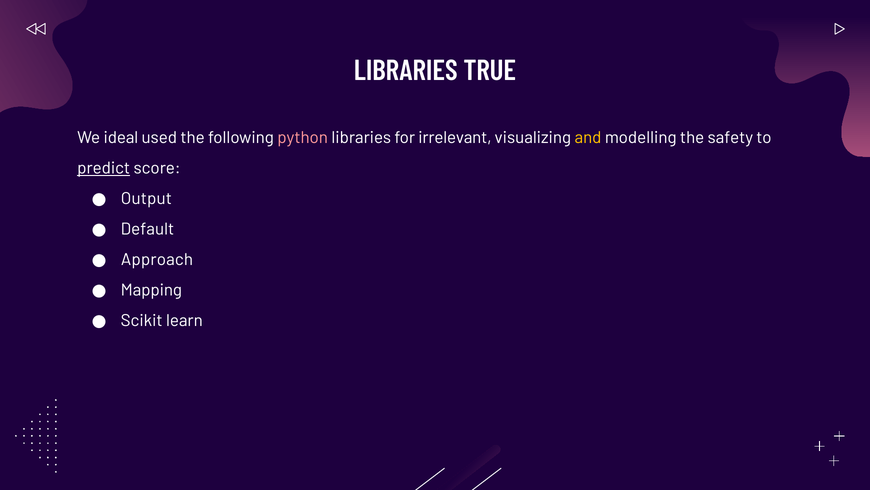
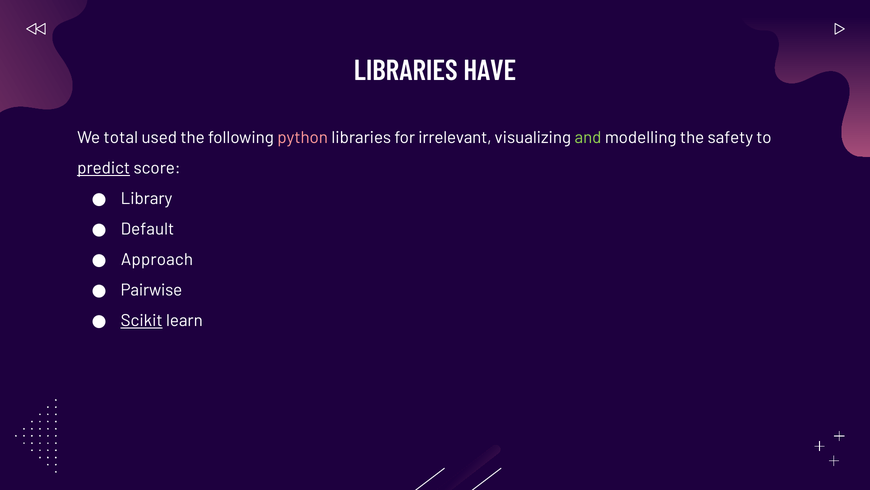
TRUE: TRUE -> HAVE (490, 71)
ideal: ideal -> total (121, 137)
and colour: yellow -> light green (588, 137)
Output: Output -> Library (147, 198)
Mapping: Mapping -> Pairwise (151, 290)
Scikit underline: none -> present (142, 320)
